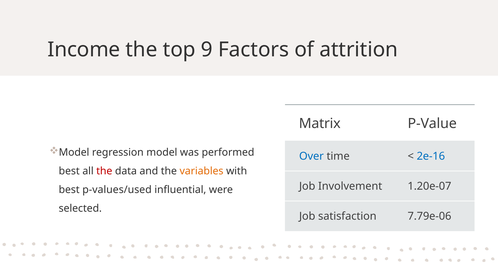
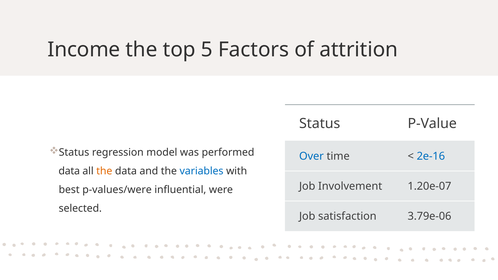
9: 9 -> 5 (207, 50)
Matrix: Matrix -> Status (320, 123)
Model: Model -> Status (74, 152)
best: best -> data (69, 171)
the colour: red -> orange (104, 171)
variables colour: orange -> blue (202, 171)
p-values/used: p-values/used -> p-values/were (117, 190)
7.79e-06: 7.79e-06 -> 3.79e-06 (430, 216)
